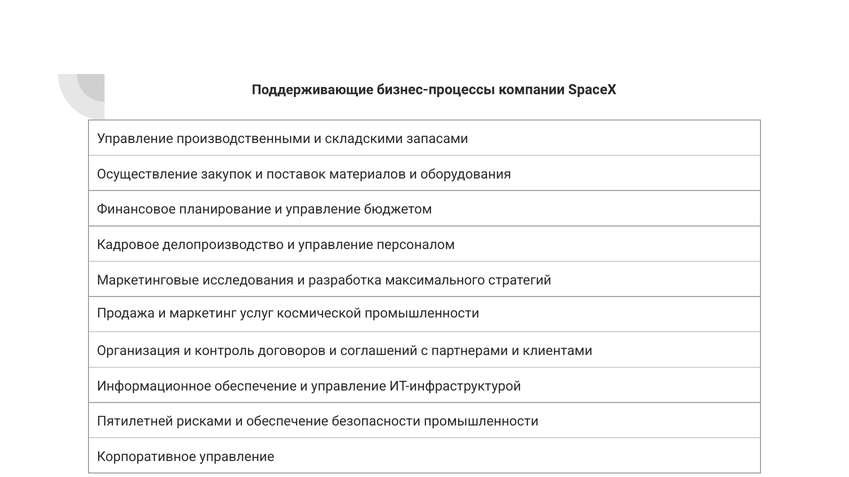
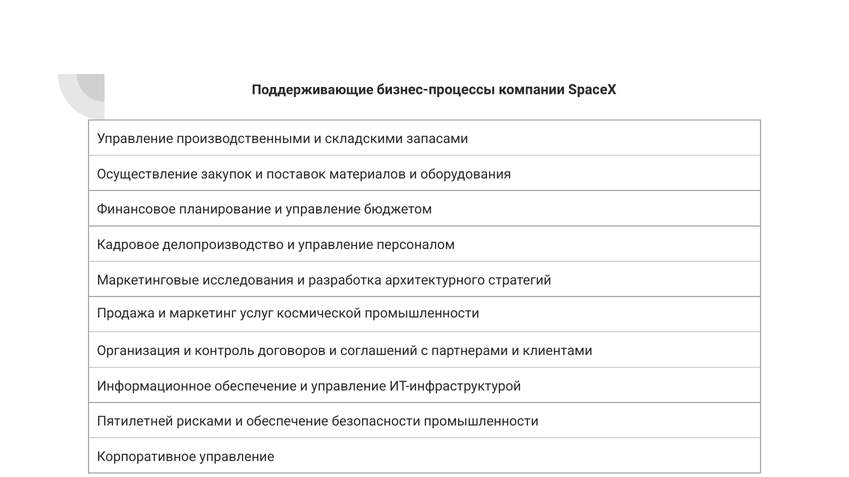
максимального: максимального -> архитектурного (435, 280)
